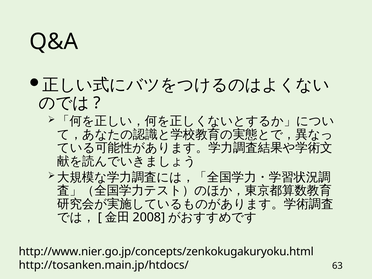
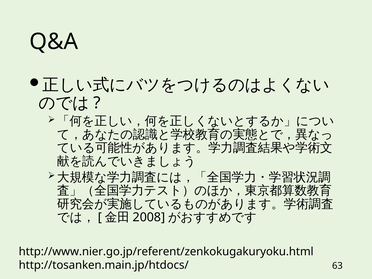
http://www.nier.go.jp/concepts/zenkokugakuryoku.html: http://www.nier.go.jp/concepts/zenkokugakuryoku.html -> http://www.nier.go.jp/referent/zenkokugakuryoku.html (166, 252)
